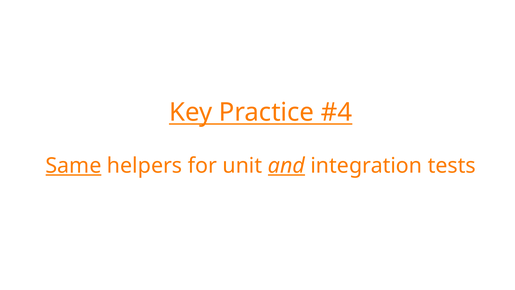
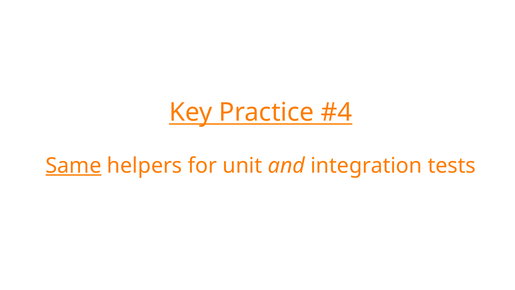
and underline: present -> none (286, 165)
